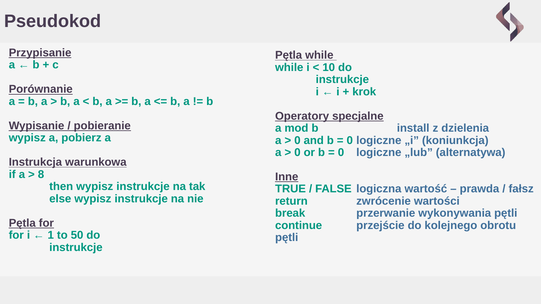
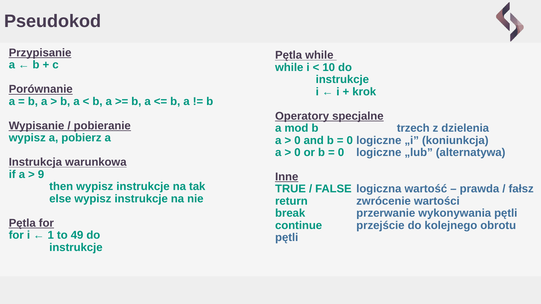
install: install -> trzech (413, 128)
8: 8 -> 9 (41, 175)
50: 50 -> 49 (77, 235)
